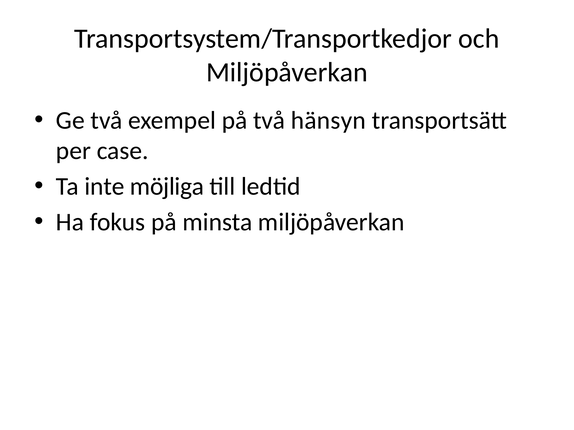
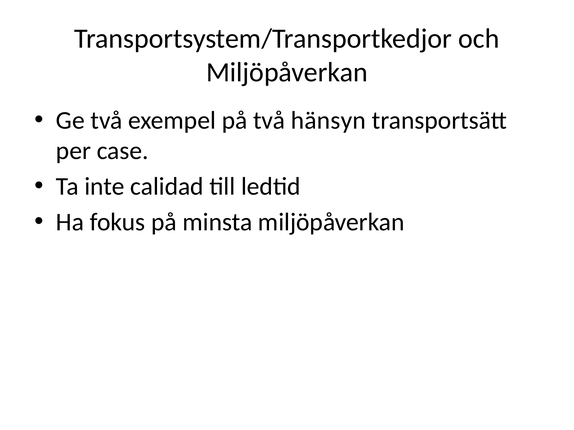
möjliga: möjliga -> calidad (167, 187)
